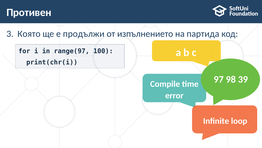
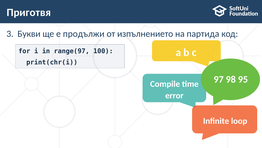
Противен: Противен -> Приготвя (29, 12)
Която: Която -> Букви (29, 34)
39: 39 -> 95 (243, 79)
